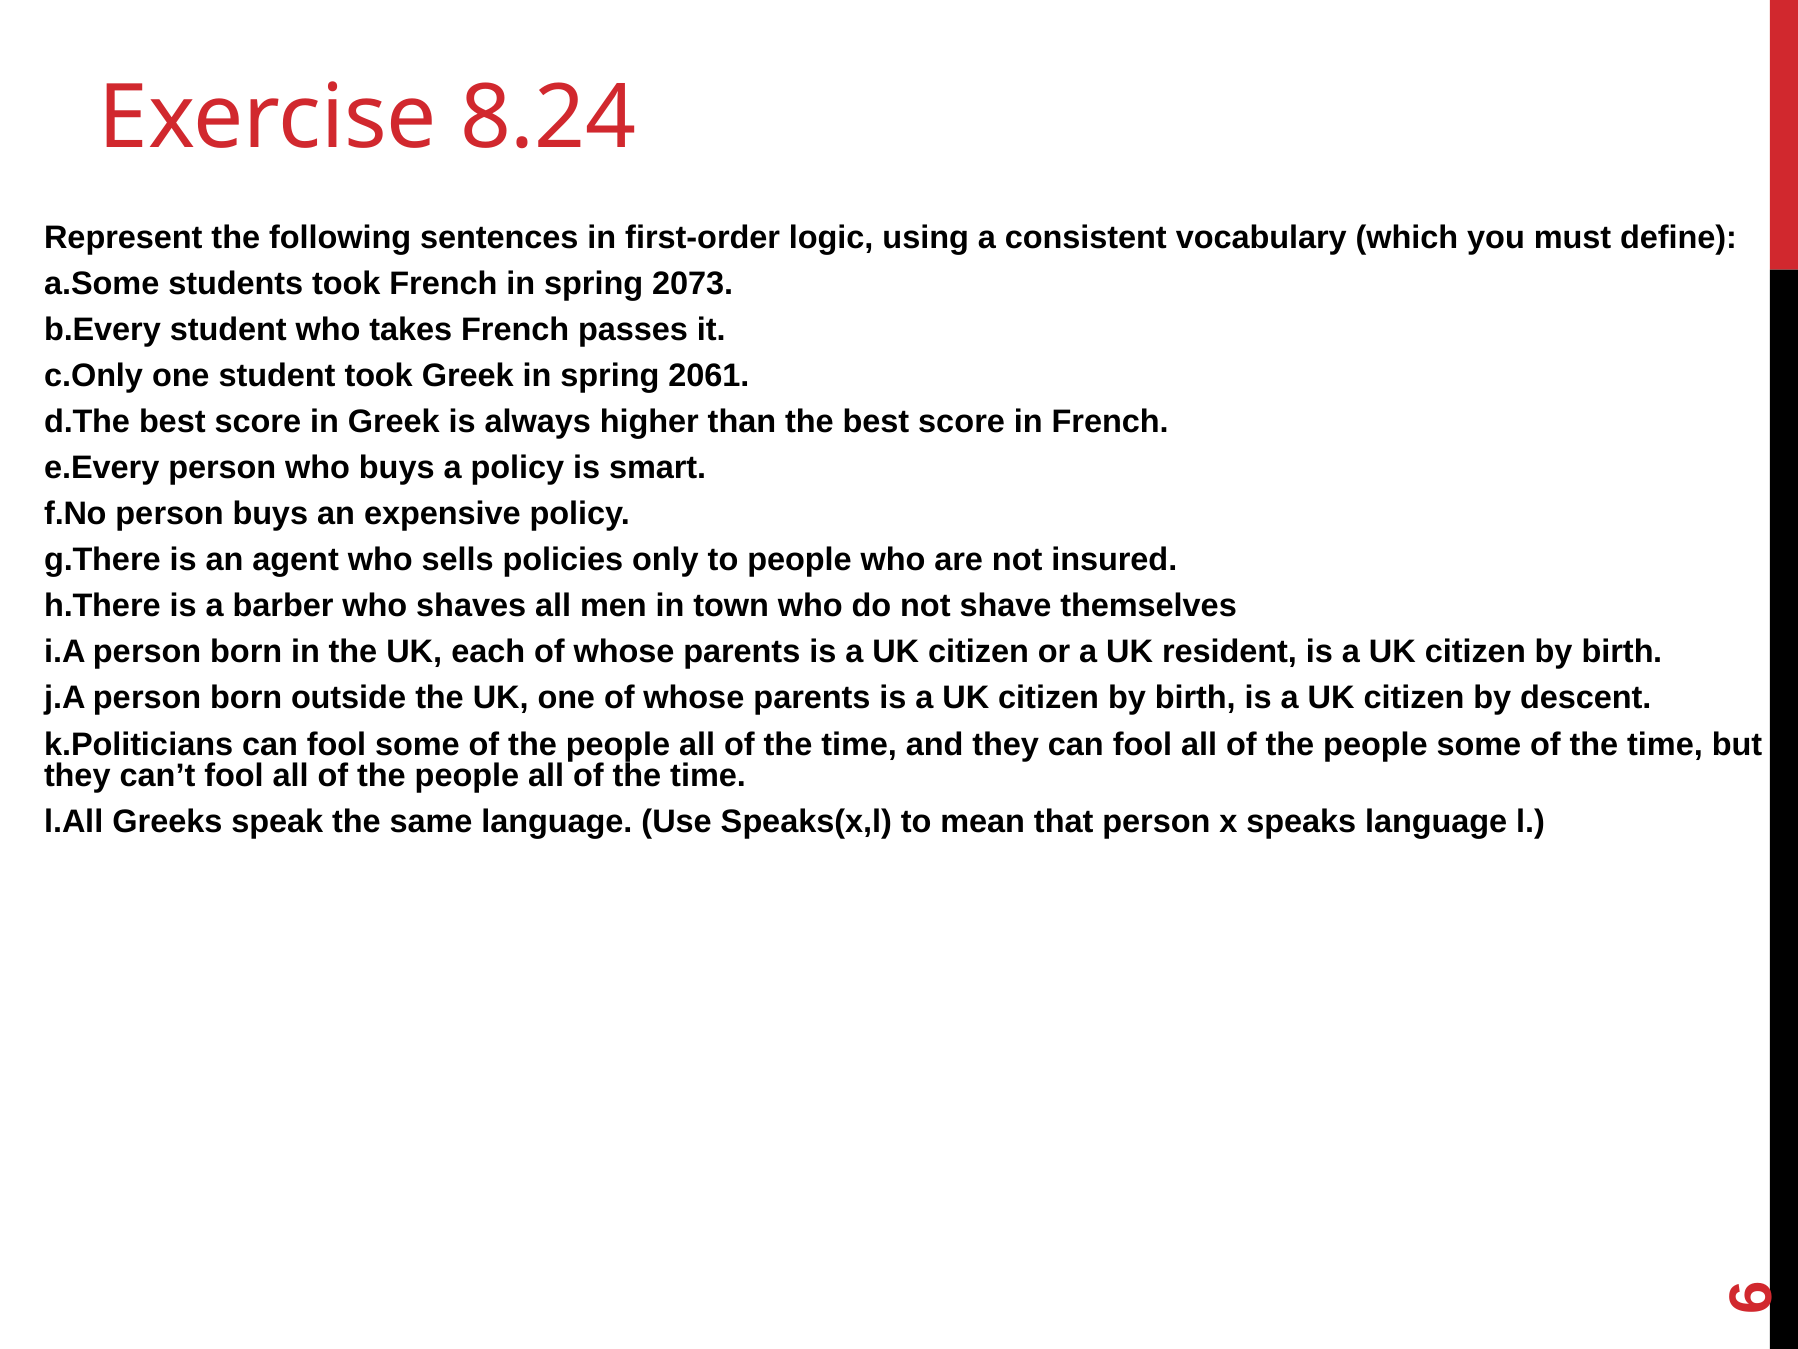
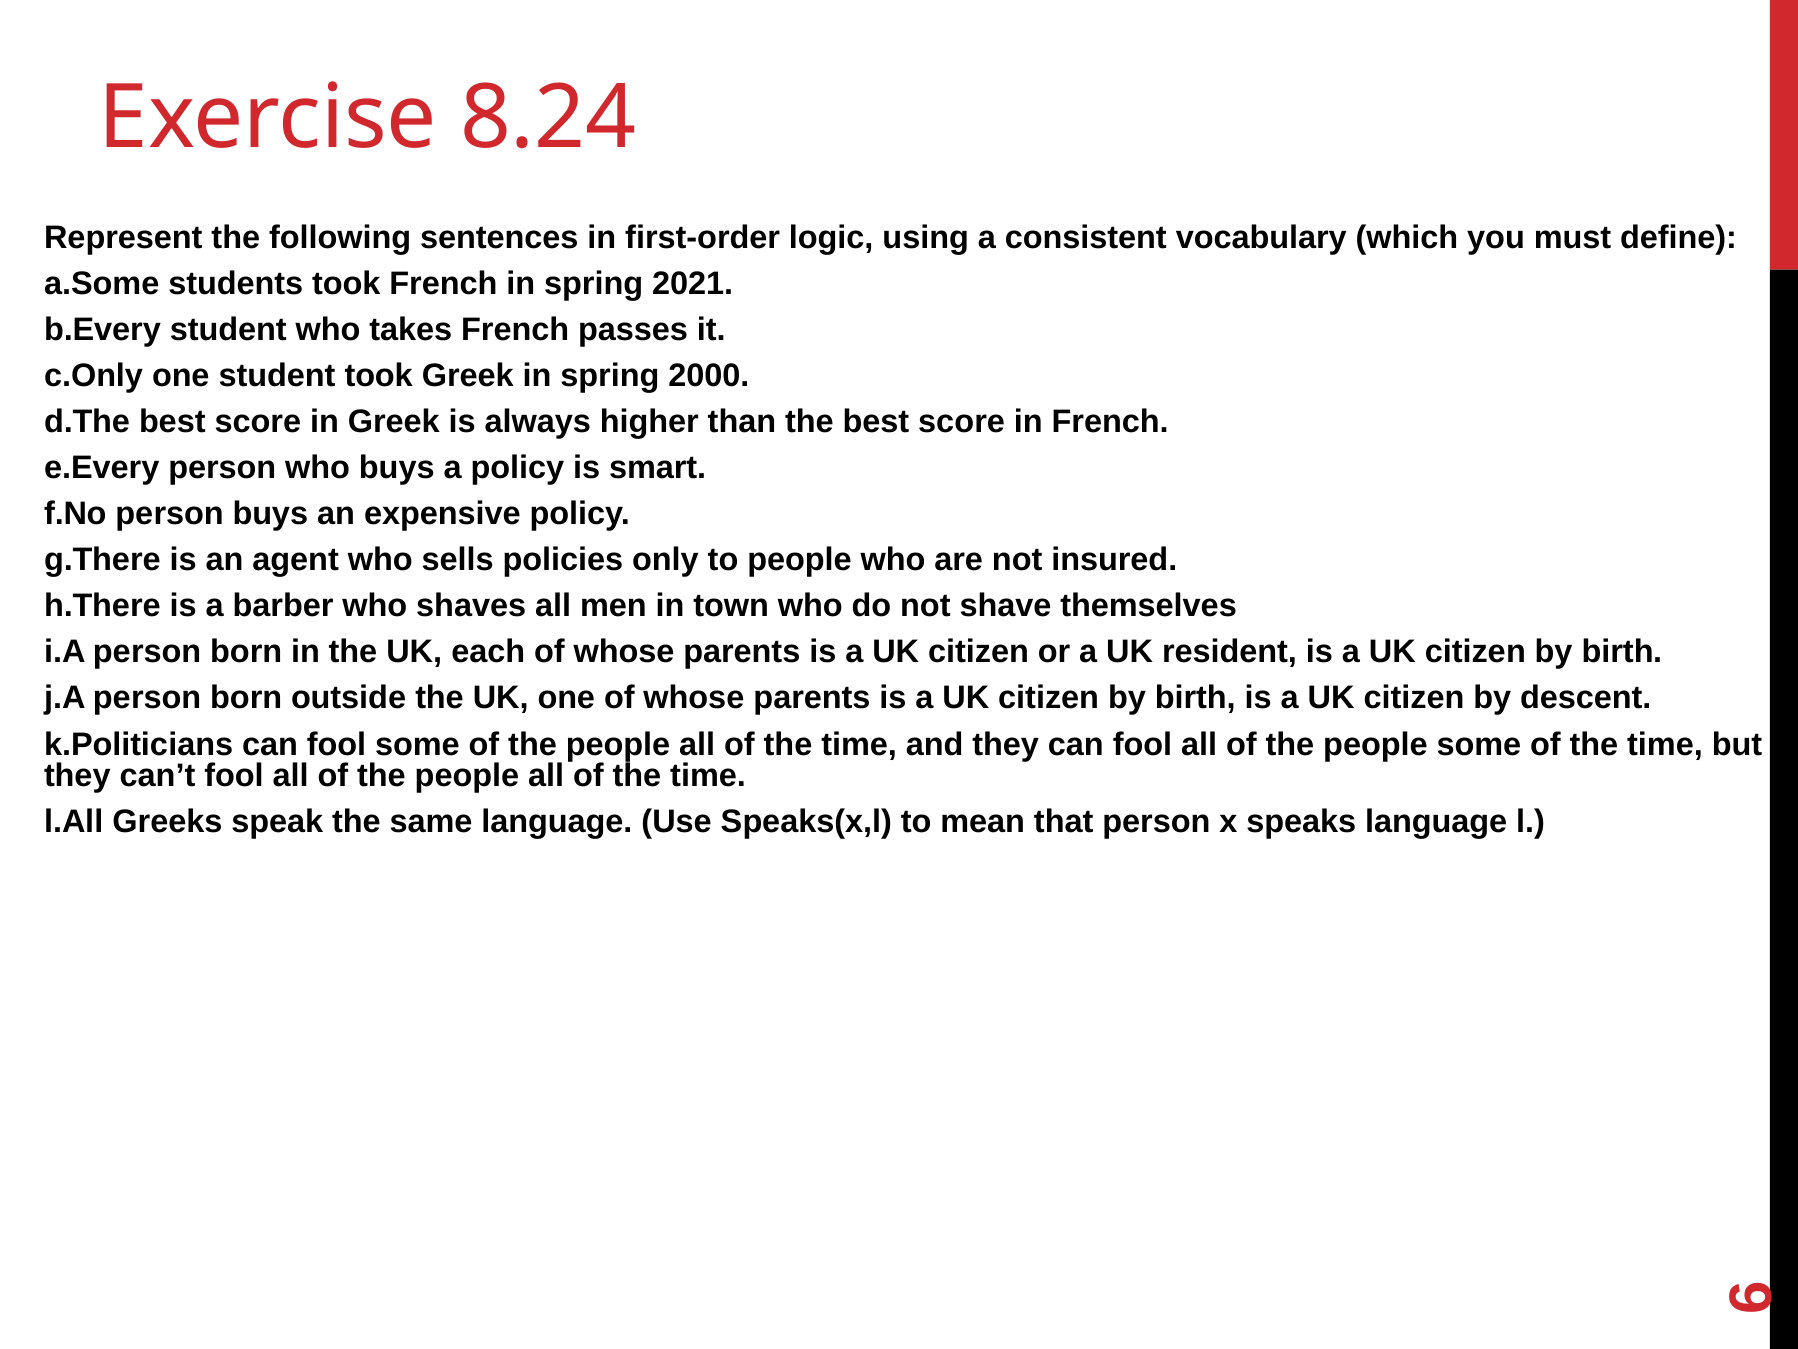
2073: 2073 -> 2021 (693, 284)
2061: 2061 -> 2000 (709, 376)
